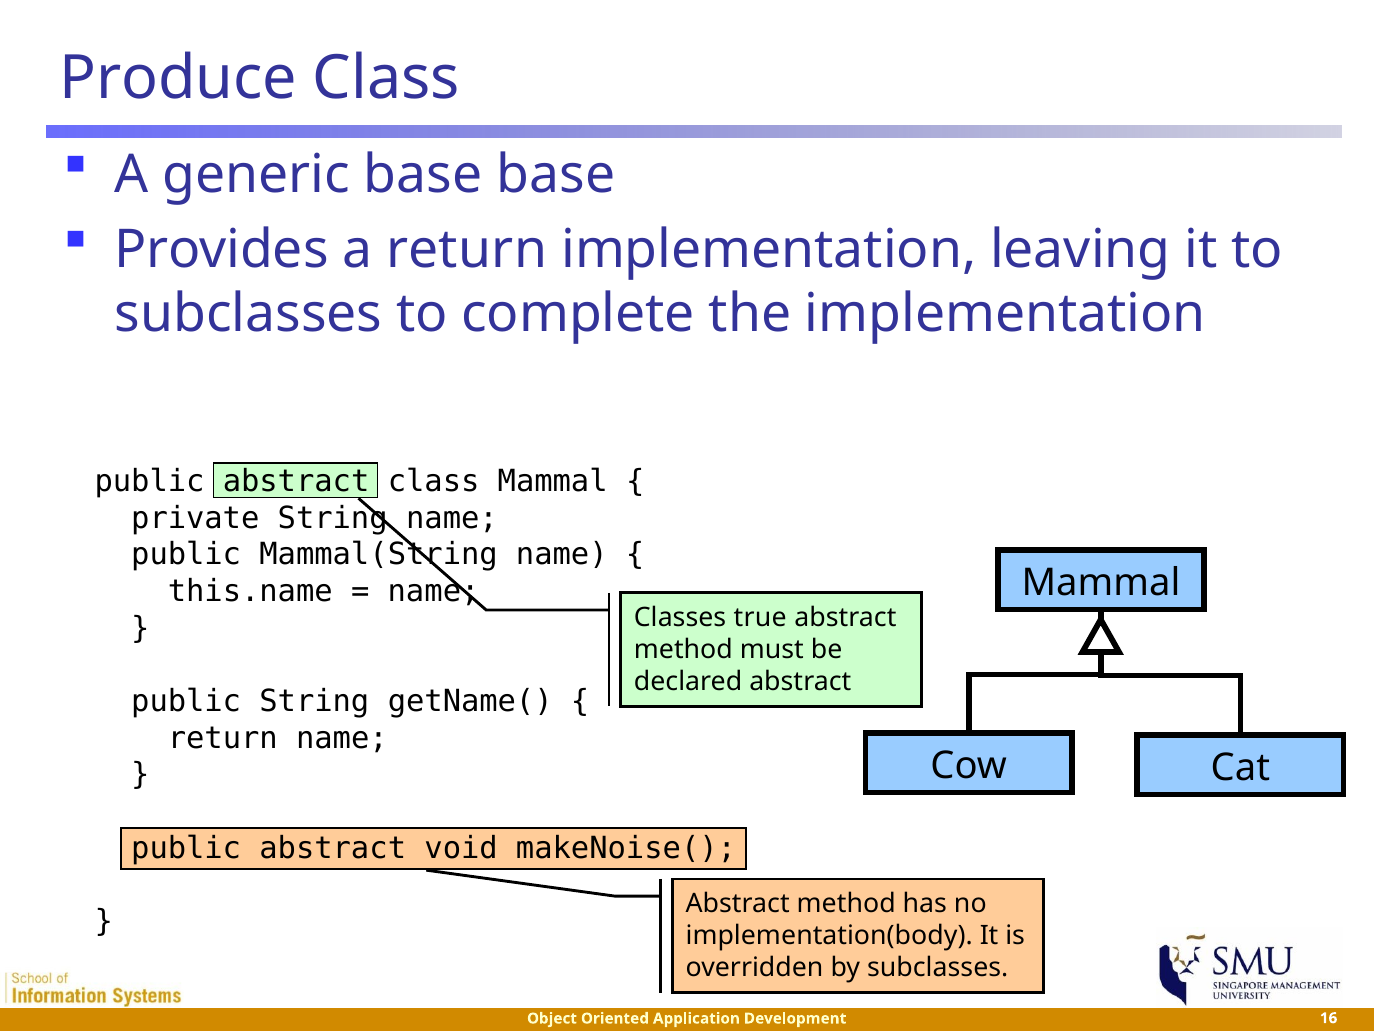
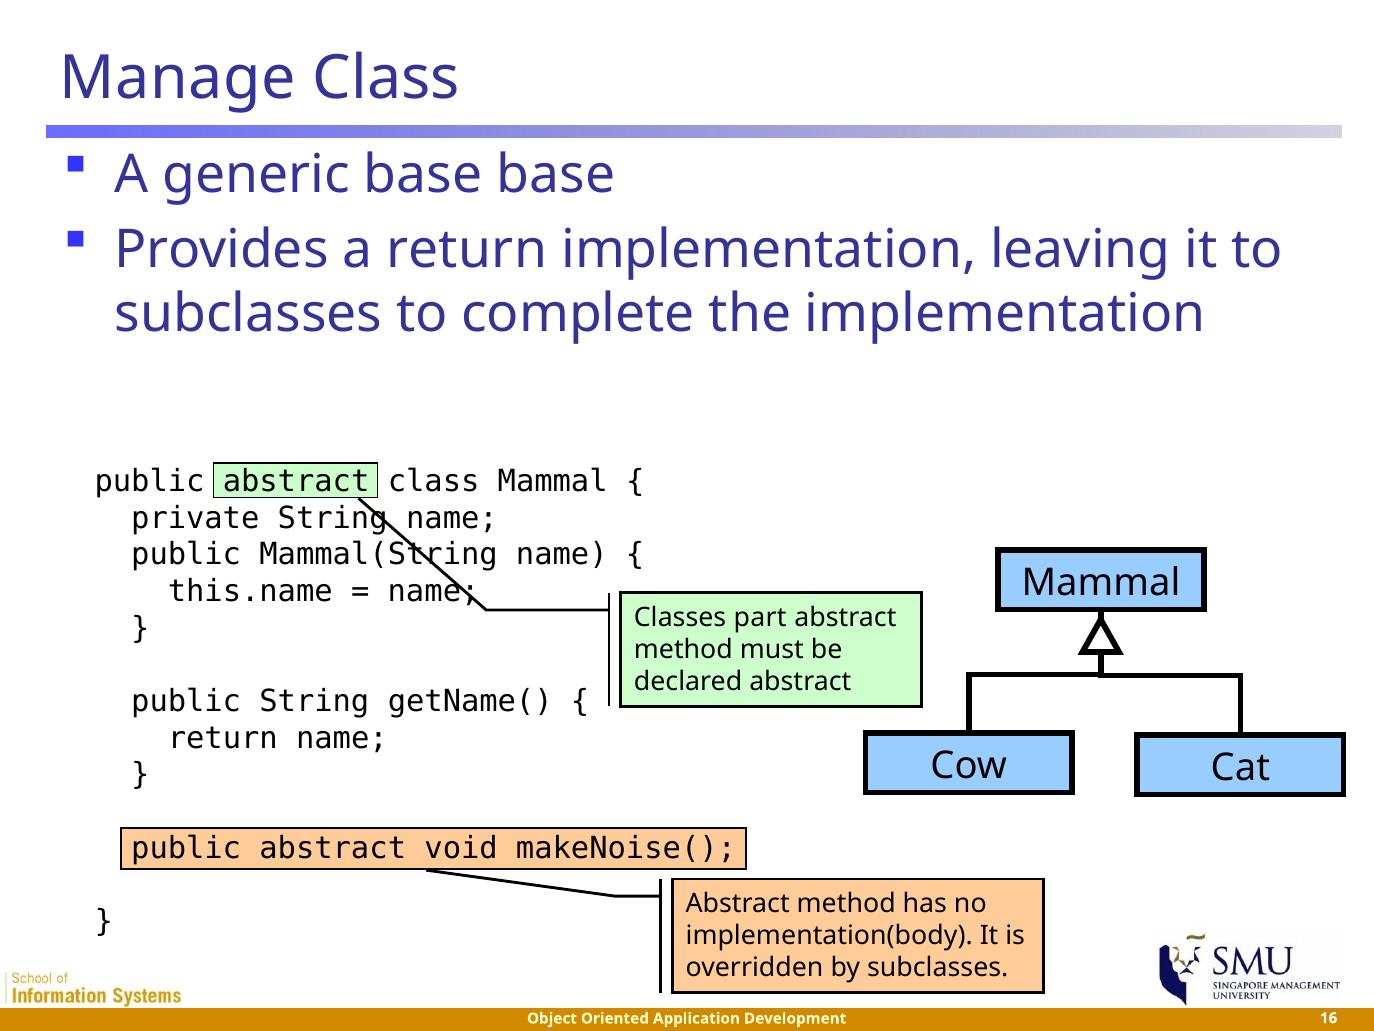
Produce: Produce -> Manage (178, 79)
true: true -> part (760, 617)
